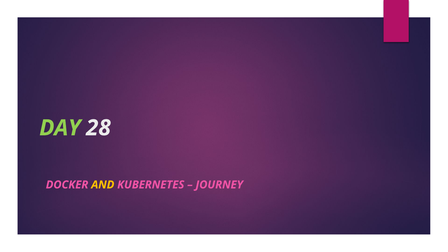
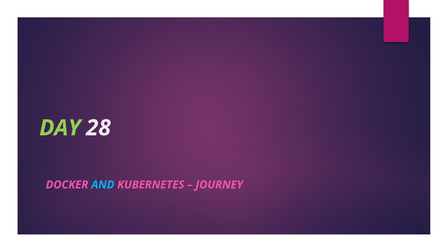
AND colour: yellow -> light blue (103, 185)
